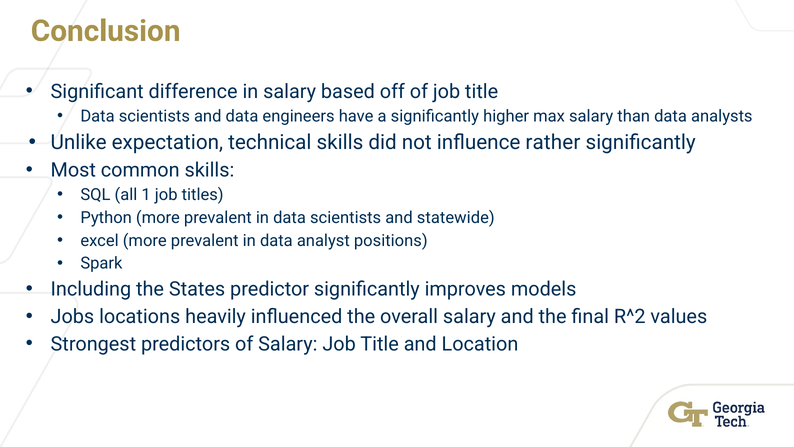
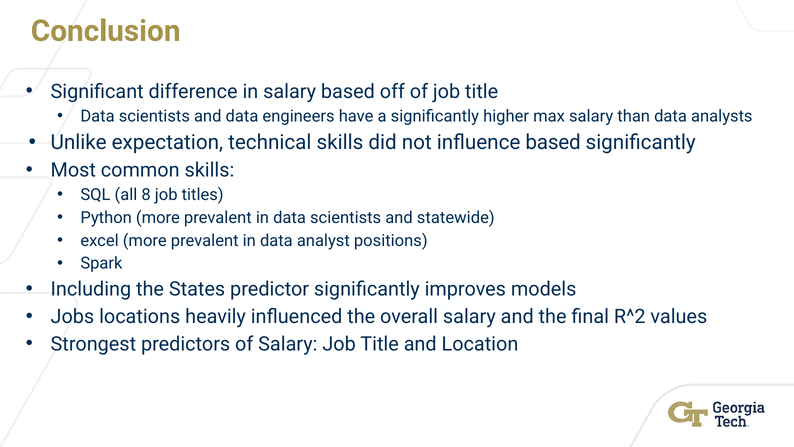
influence rather: rather -> based (553, 142)
1: 1 -> 8 (146, 195)
